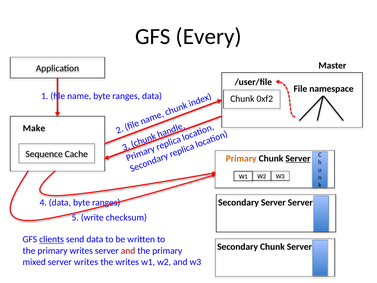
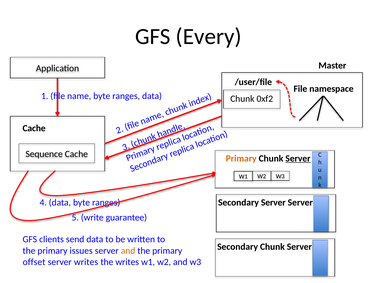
Make: Make -> Cache (34, 128)
checksum: checksum -> guarantee (126, 217)
clients underline: present -> none (52, 239)
primary writes: writes -> issues (81, 250)
and colour: red -> orange (128, 250)
mixed: mixed -> offset (34, 262)
